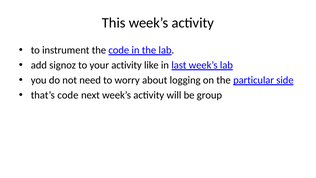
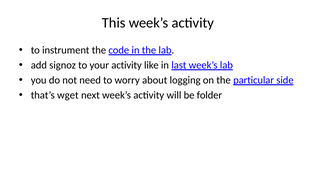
that’s code: code -> wget (68, 95)
group: group -> folder (209, 95)
